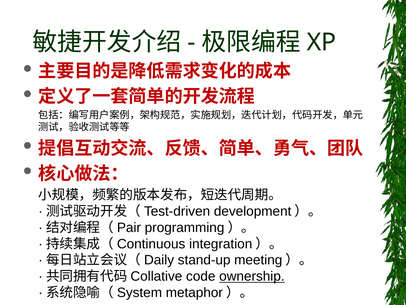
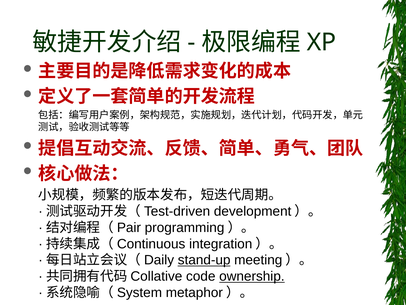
stand-up underline: none -> present (204, 260)
